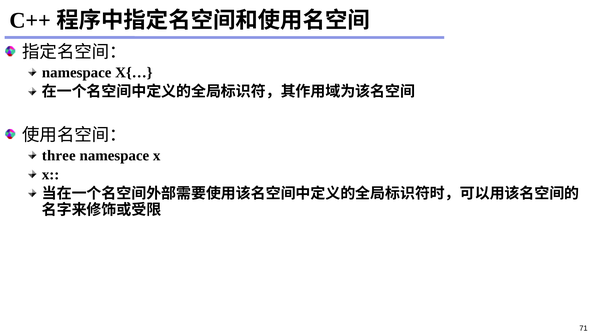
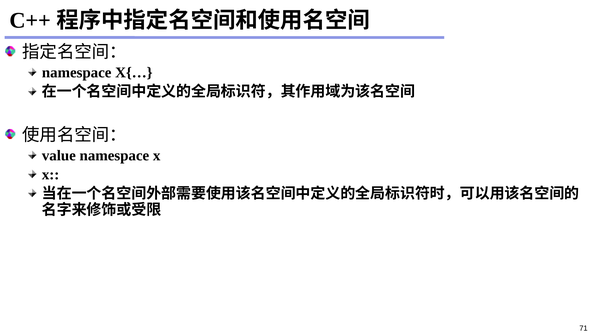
three: three -> value (59, 155)
